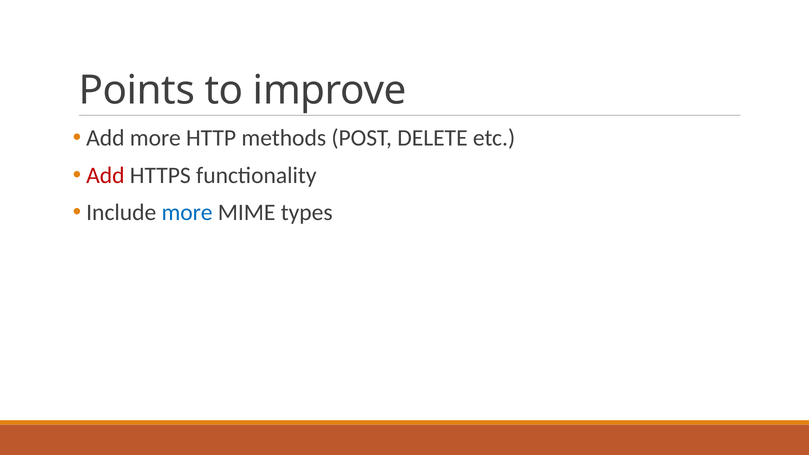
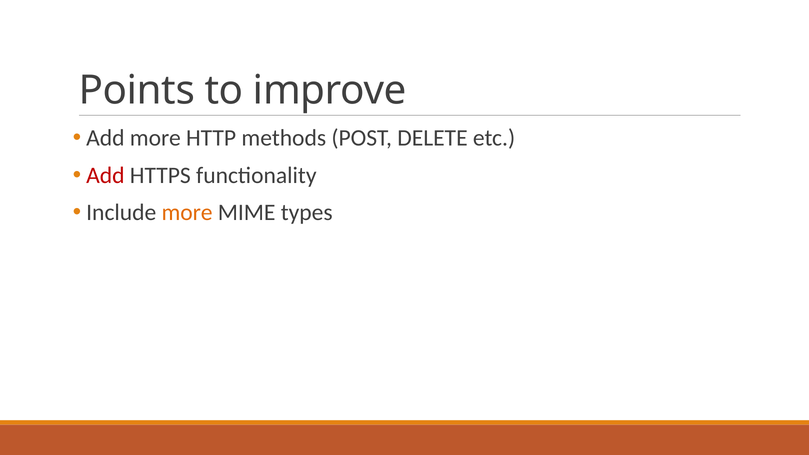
more colour: blue -> orange (187, 213)
